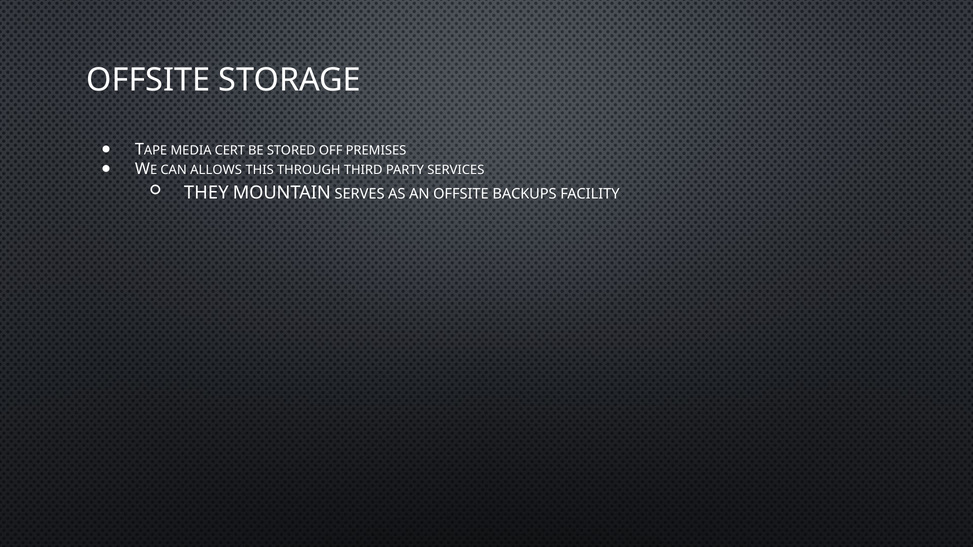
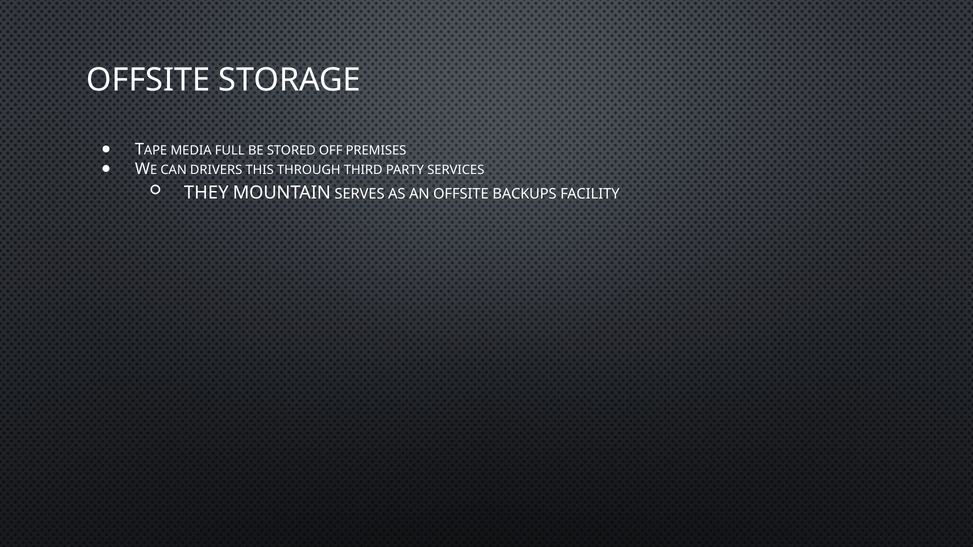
CERT: CERT -> FULL (230, 151)
ALLOWS: ALLOWS -> DRIVERS (216, 170)
